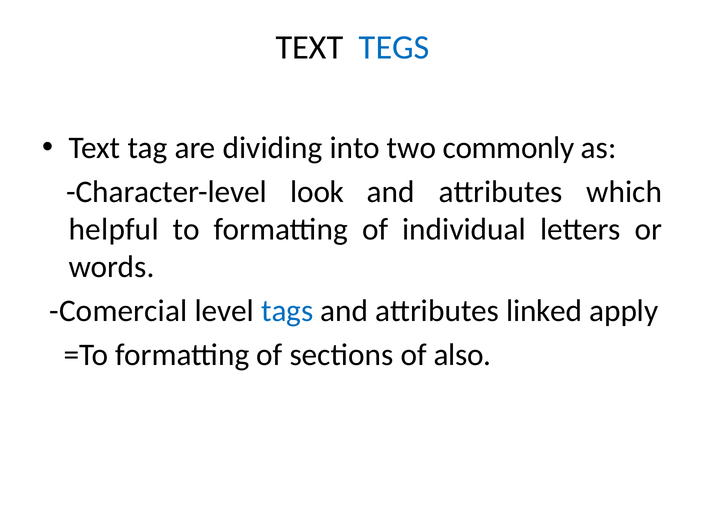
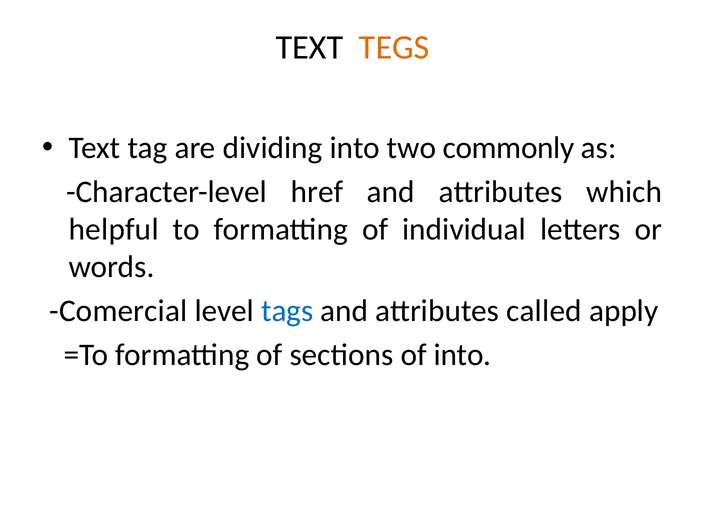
TEGS colour: blue -> orange (394, 48)
look: look -> href (317, 192)
linked: linked -> called (544, 311)
of also: also -> into (462, 355)
